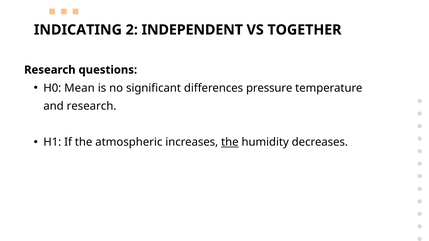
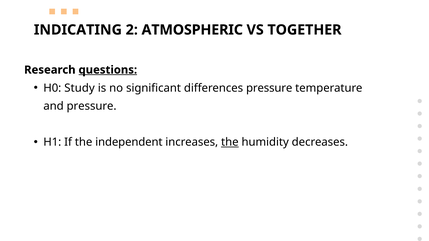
INDEPENDENT: INDEPENDENT -> ATMOSPHERIC (192, 30)
questions underline: none -> present (108, 70)
Mean: Mean -> Study (80, 88)
and research: research -> pressure (92, 106)
atmospheric: atmospheric -> independent (129, 142)
